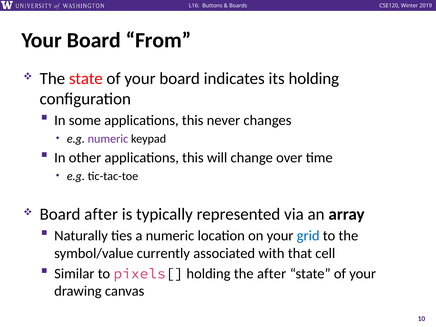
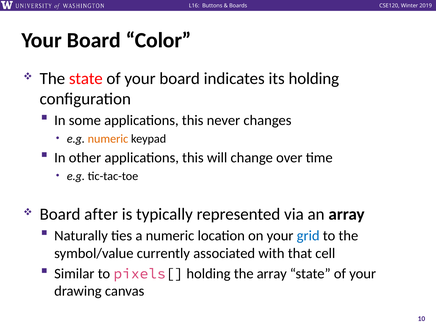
From: From -> Color (159, 40)
numeric colour: purple -> orange (108, 139)
the after: after -> array (272, 274)
